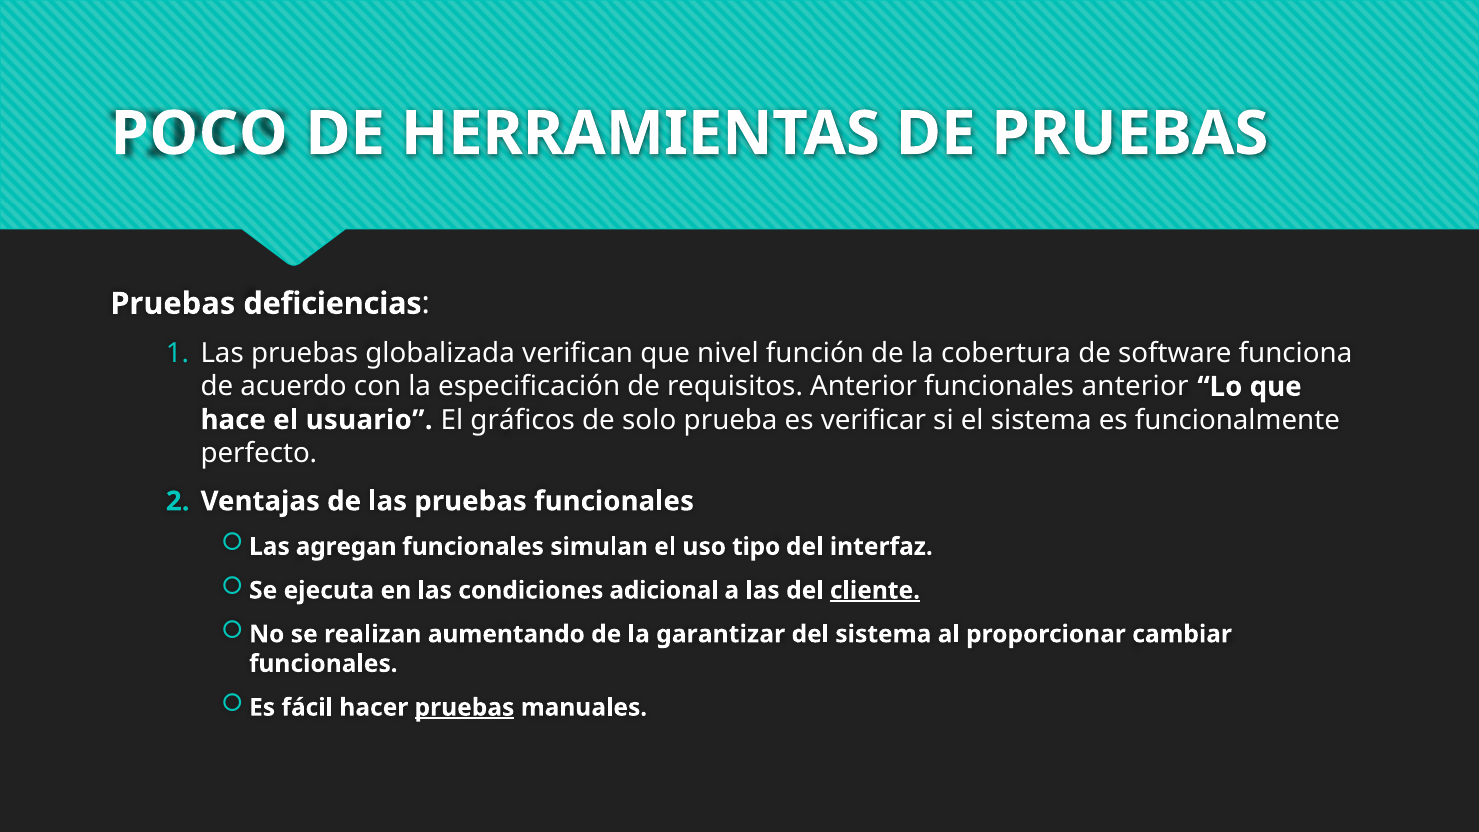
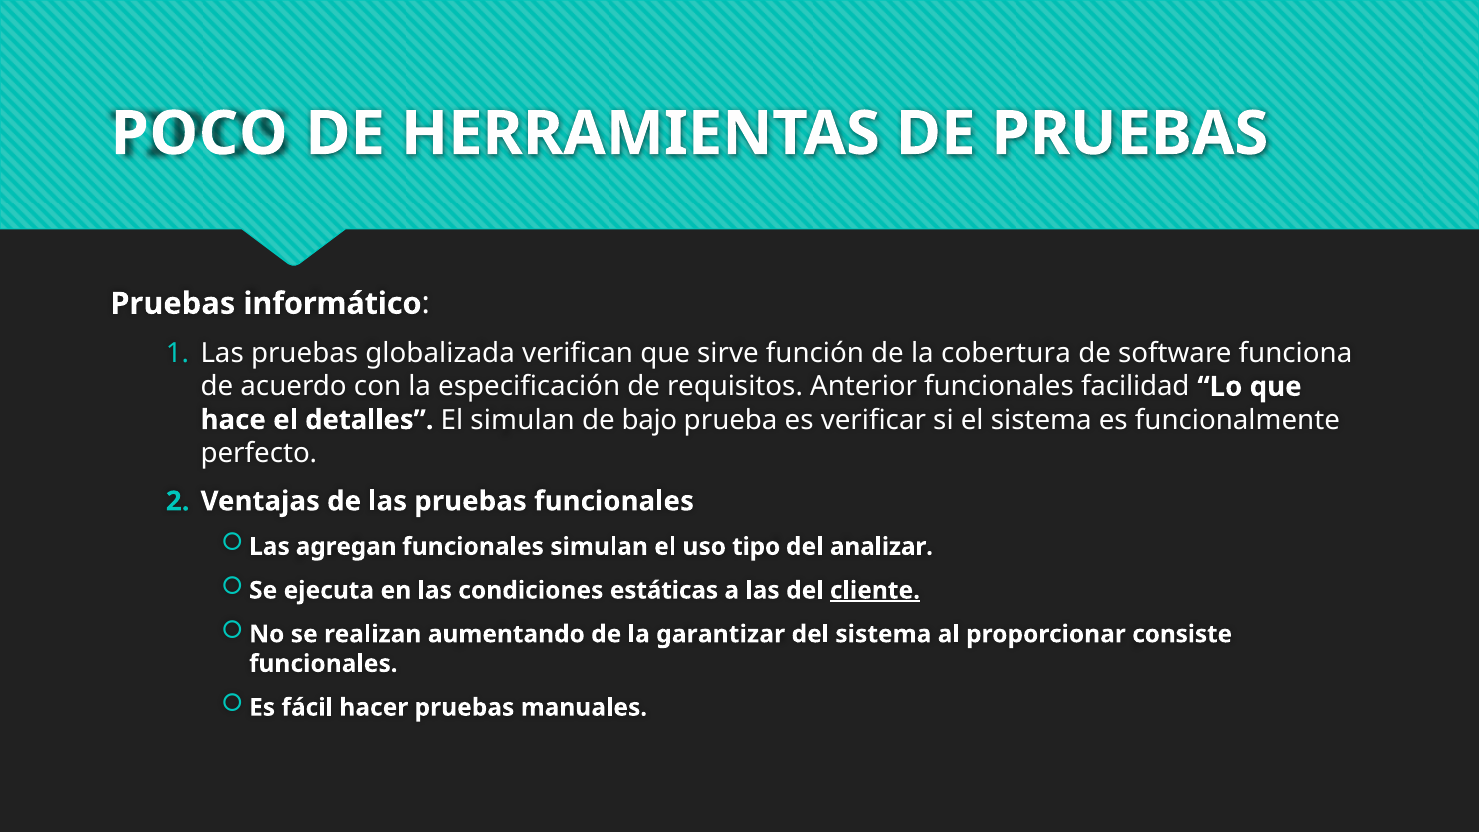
deficiencias: deficiencias -> informático (333, 304)
nivel: nivel -> sirve (728, 353)
funcionales anterior: anterior -> facilidad (1135, 387)
usuario: usuario -> detalles (369, 420)
El gráficos: gráficos -> simulan (523, 420)
solo: solo -> bajo (649, 420)
interfaz: interfaz -> analizar (881, 547)
adicional: adicional -> estáticas (664, 590)
cambiar: cambiar -> consiste (1182, 634)
pruebas underline: present -> none (464, 707)
